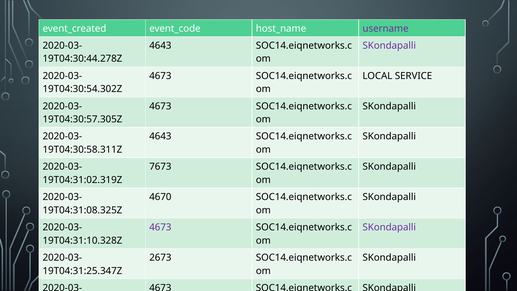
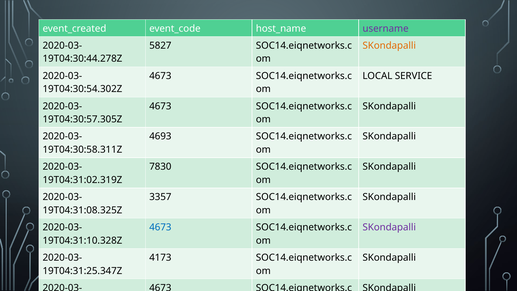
4643: 4643 -> 5827 (160, 46)
SKondapalli colour: purple -> orange (389, 46)
4643: 4643 -> 4693 (160, 136)
7673: 7673 -> 7830 (160, 167)
4670: 4670 -> 3357 (160, 197)
4673 colour: purple -> blue (160, 227)
2673: 2673 -> 4173 (160, 257)
